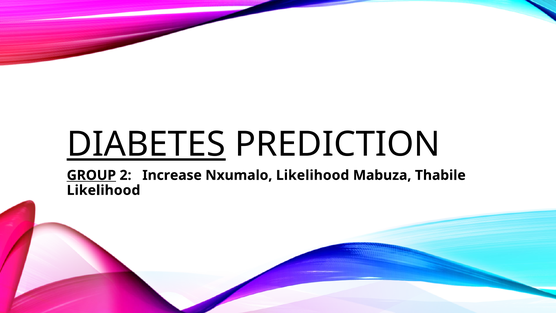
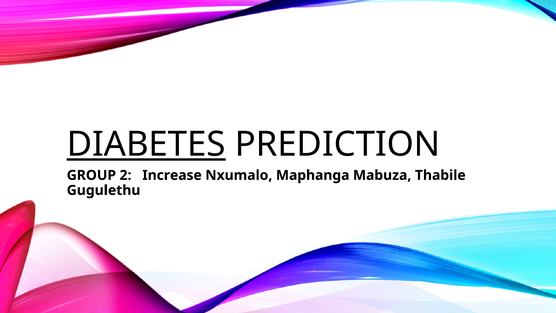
GROUP underline: present -> none (91, 175)
Nxumalo Likelihood: Likelihood -> Maphanga (313, 175)
Likelihood: Likelihood -> Gugulethu (104, 190)
